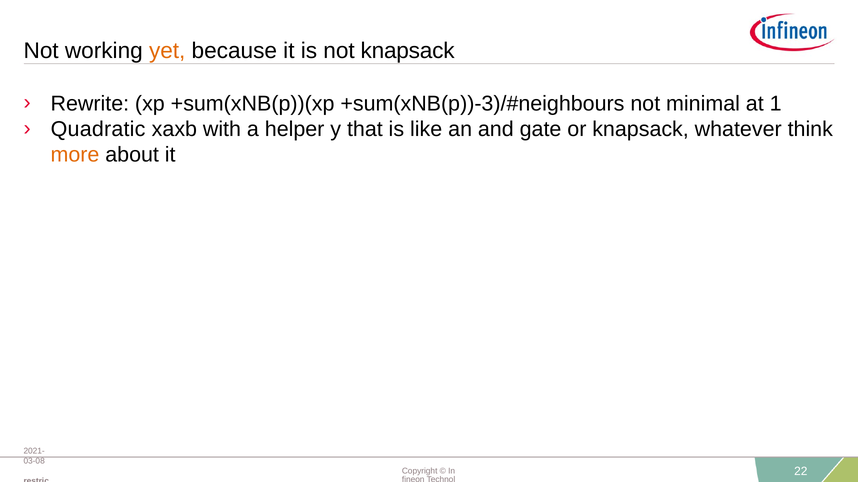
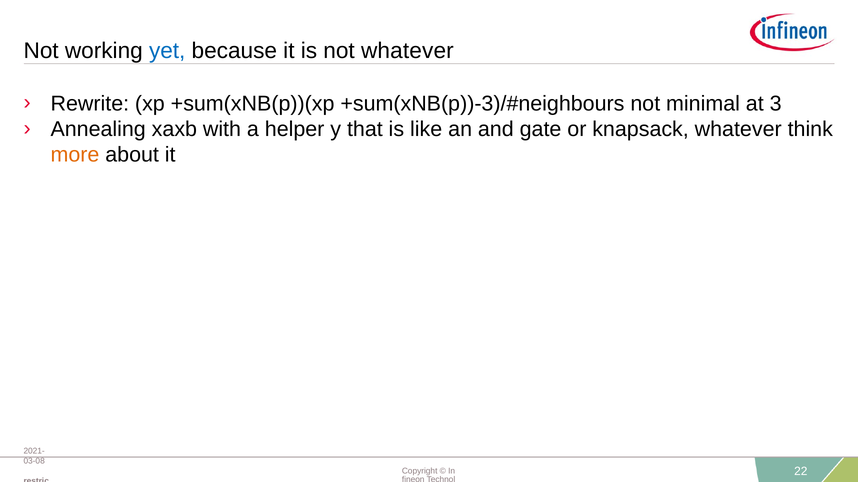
yet colour: orange -> blue (167, 51)
not knapsack: knapsack -> whatever (407, 51)
at 1: 1 -> 3 (776, 104)
Quadratic: Quadratic -> Annealing (98, 129)
